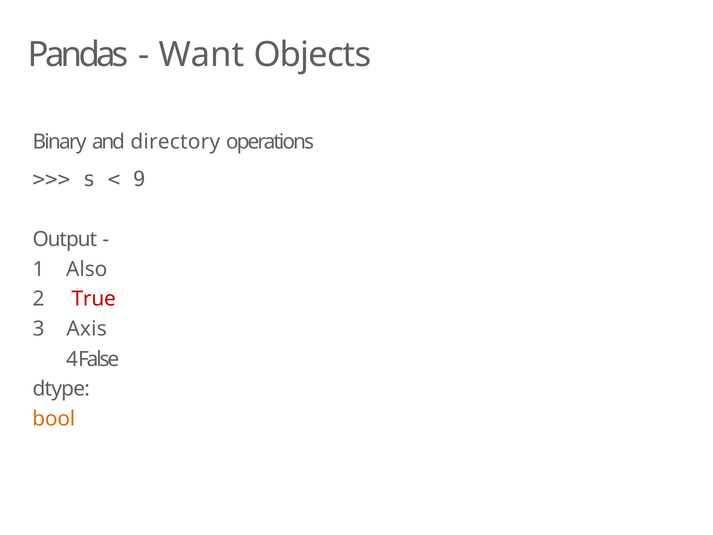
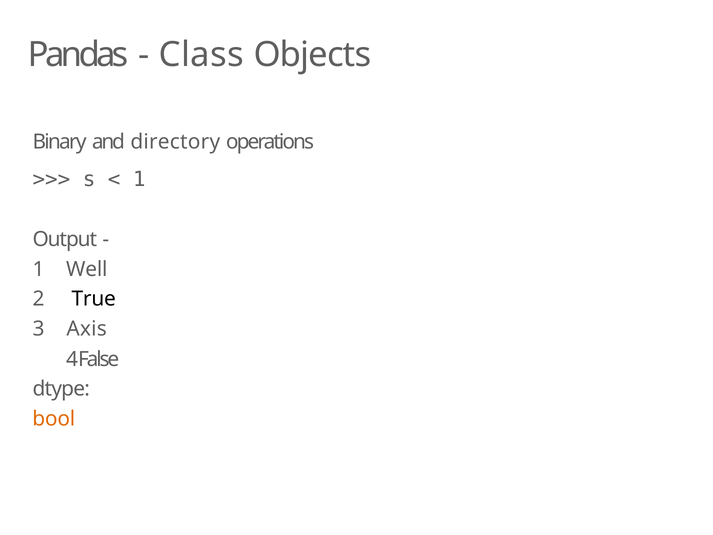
Want: Want -> Class (201, 55)
9: 9 -> 1 (139, 179)
Also: Also -> Well (87, 269)
True colour: red -> black (94, 299)
